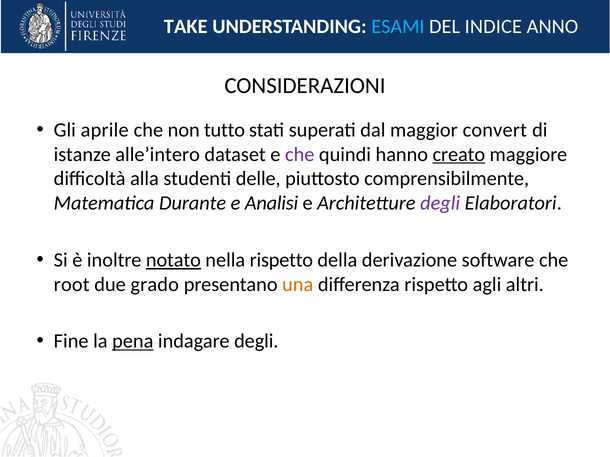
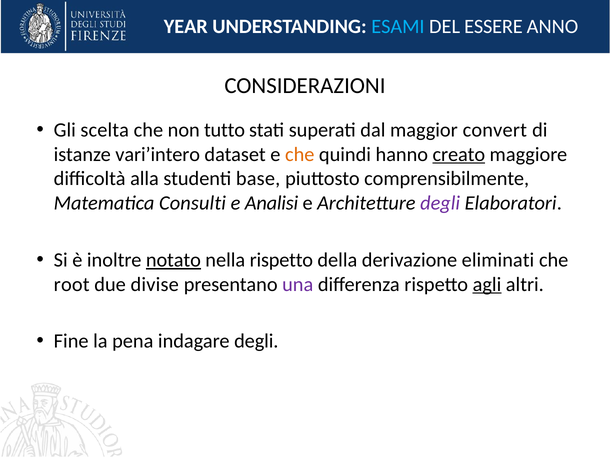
TAKE: TAKE -> YEAR (186, 27)
INDICE: INDICE -> ESSERE (493, 27)
aprile: aprile -> scelta (105, 130)
alle’intero: alle’intero -> vari’intero (158, 155)
che colour: purple -> orange (300, 155)
delle: delle -> base (258, 179)
Durante: Durante -> Consulti (193, 203)
software: software -> eliminati (498, 260)
grado: grado -> divise (155, 285)
una colour: orange -> purple (298, 285)
agli underline: none -> present (487, 285)
pena underline: present -> none (133, 342)
